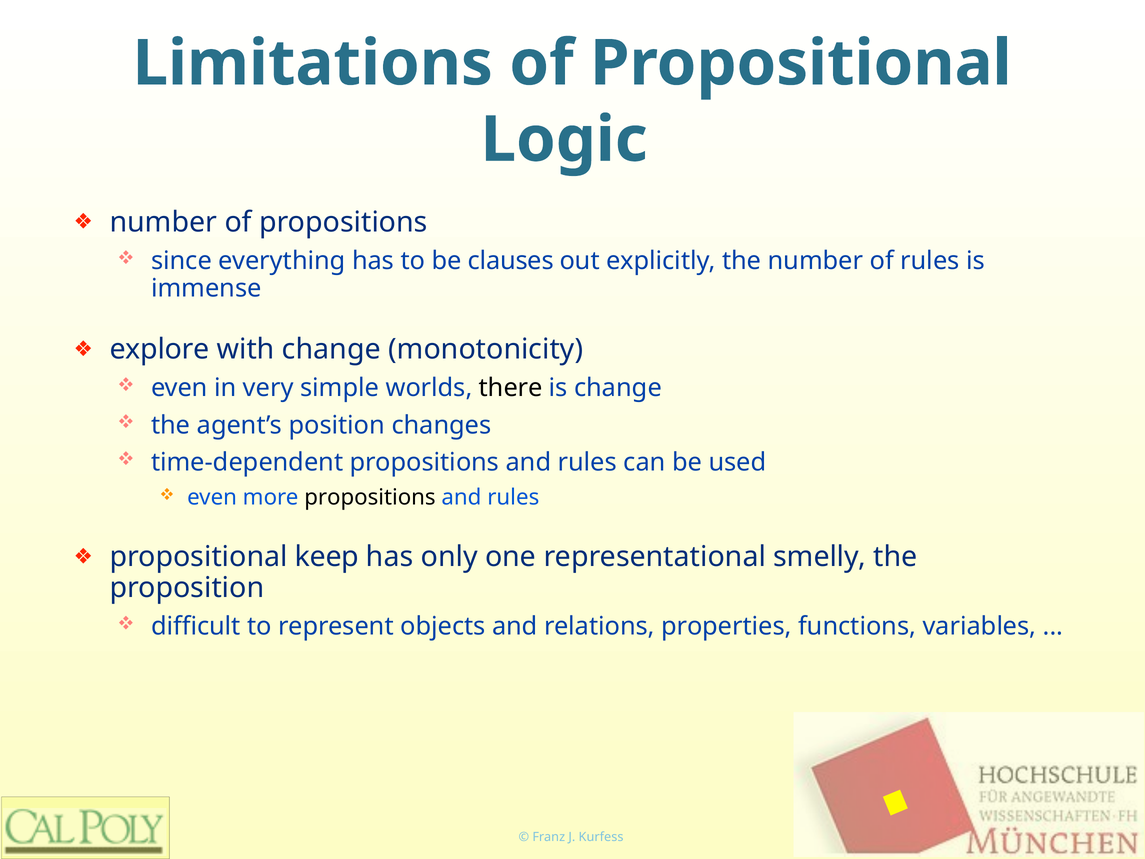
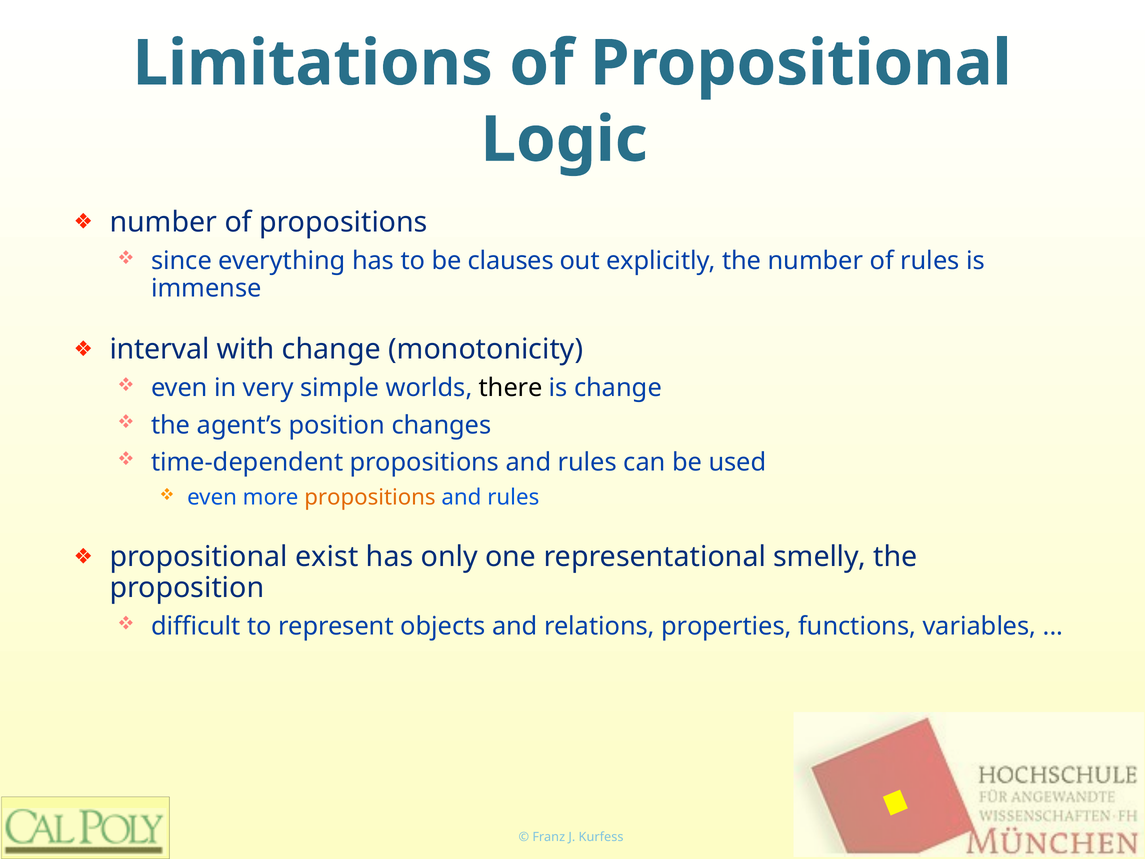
explore: explore -> interval (160, 349)
propositions colour: black -> orange (370, 497)
keep: keep -> exist (327, 557)
